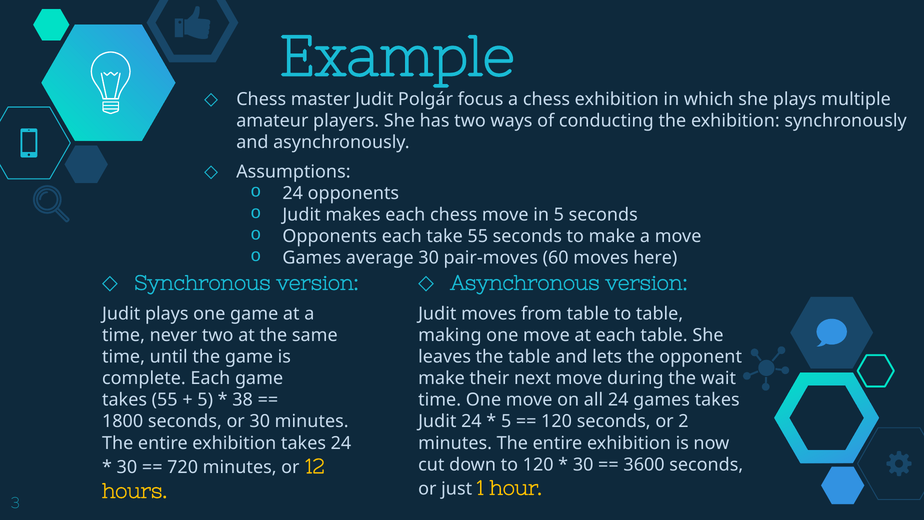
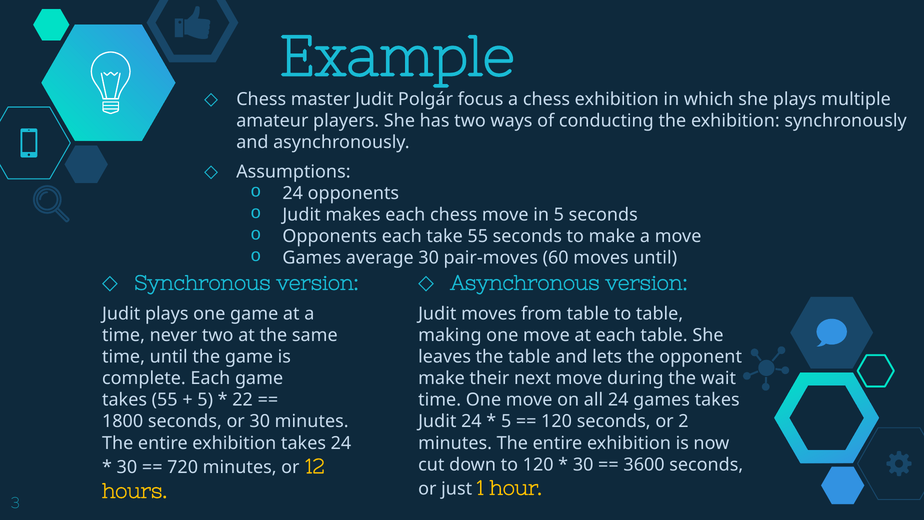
moves here: here -> until (655, 258)
38: 38 -> 22 (243, 400)
